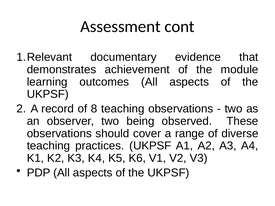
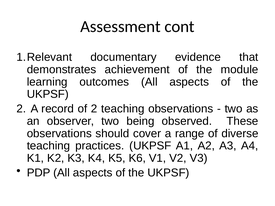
of 8: 8 -> 2 (94, 109)
